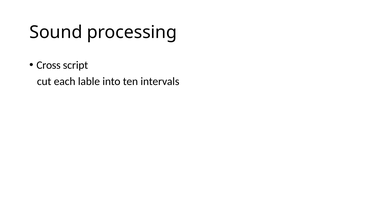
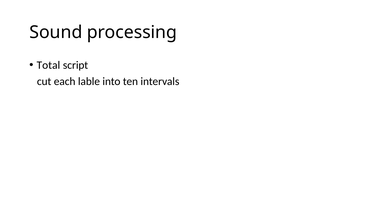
Cross: Cross -> Total (48, 65)
